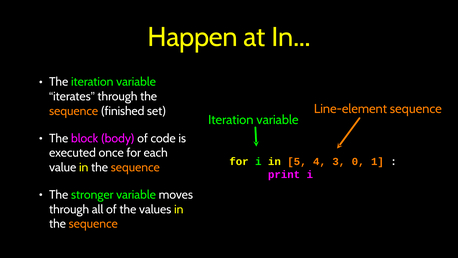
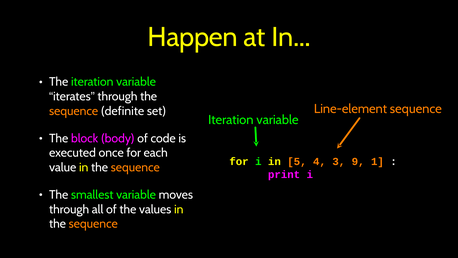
finished: finished -> definite (123, 111)
0: 0 -> 9 (358, 161)
stronger: stronger -> smallest (92, 194)
